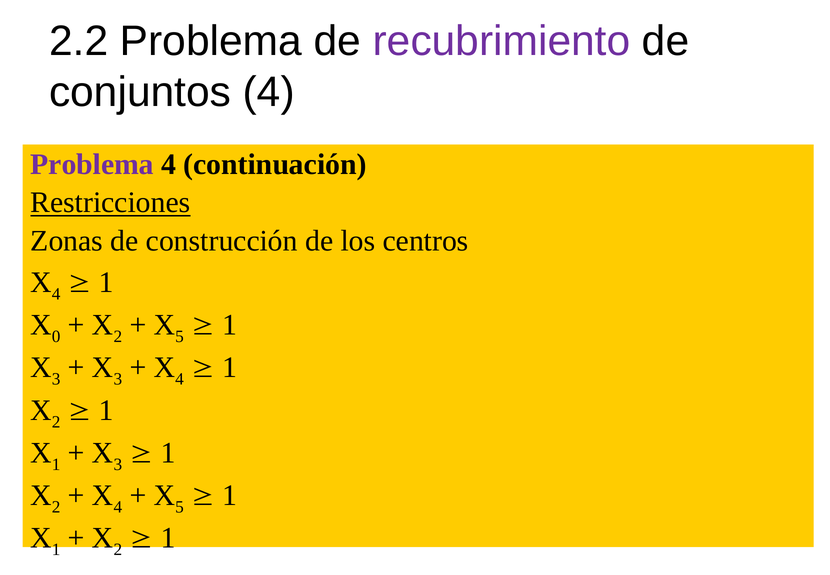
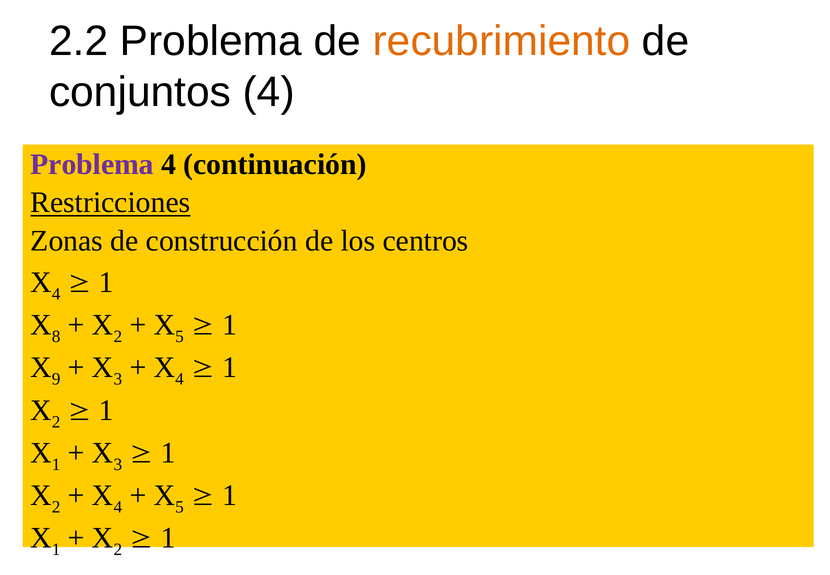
recubrimiento colour: purple -> orange (502, 41)
0: 0 -> 8 (56, 336)
3: 3 -> 9 (56, 379)
